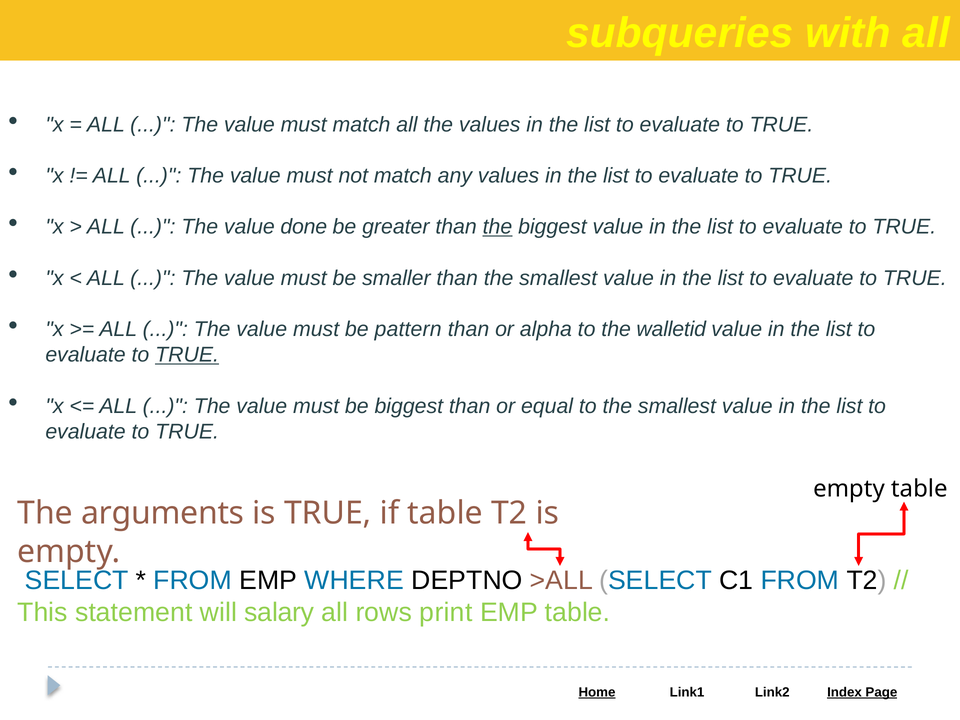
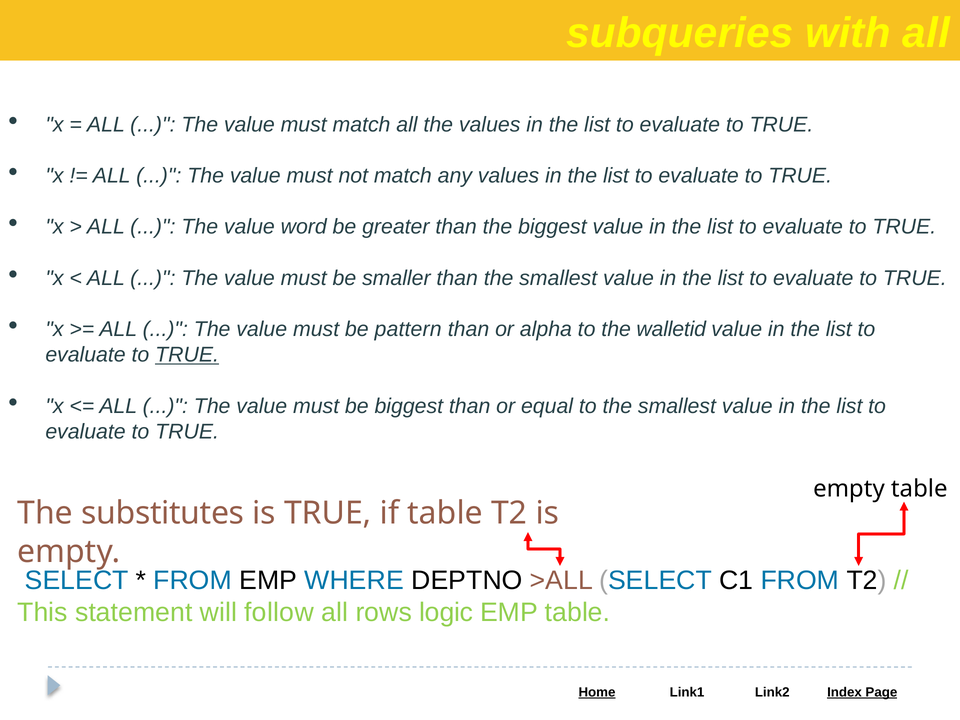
done: done -> word (304, 227)
the underline: present -> none (497, 227)
arguments: arguments -> substitutes (163, 513)
salary: salary -> follow (279, 612)
print: print -> logic (446, 612)
